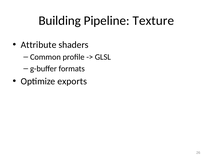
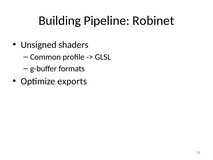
Texture: Texture -> Robinet (153, 21)
Attribute: Attribute -> Unsigned (39, 45)
